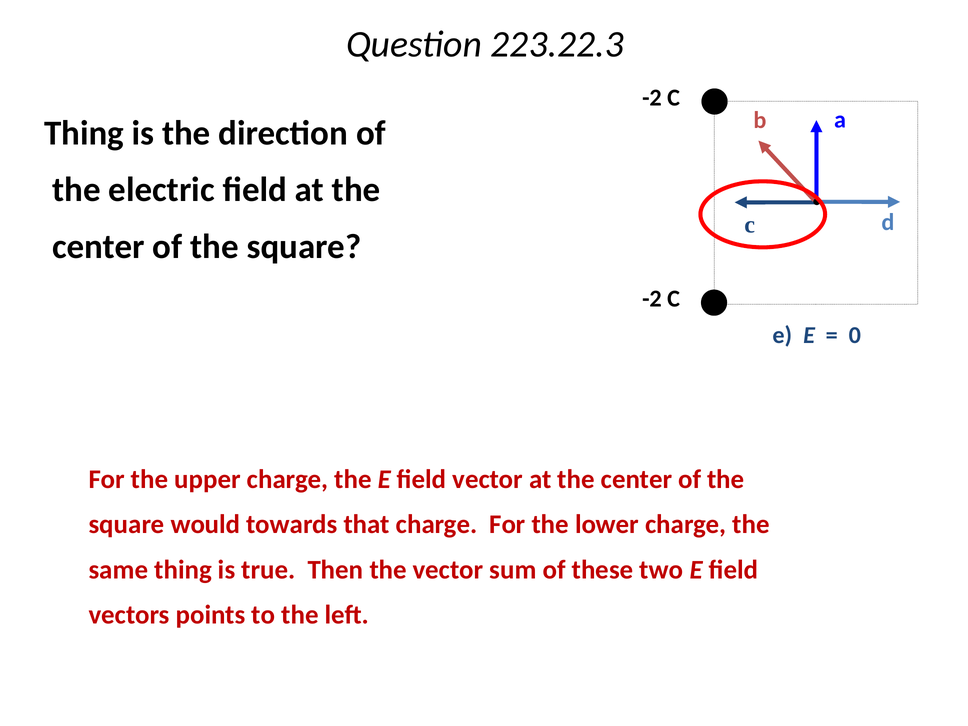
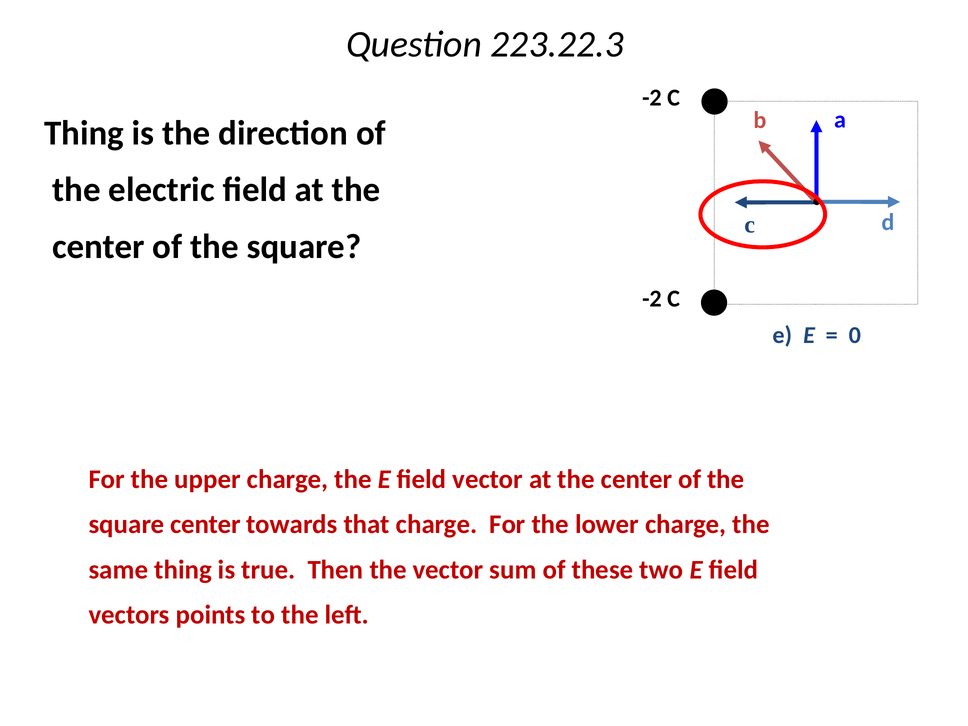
square would: would -> center (206, 525)
